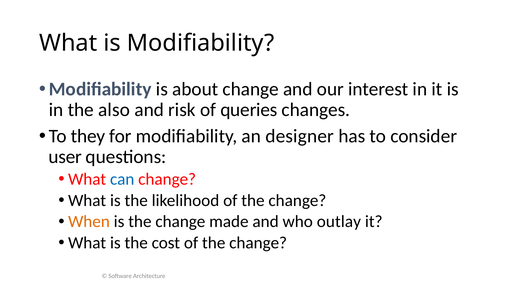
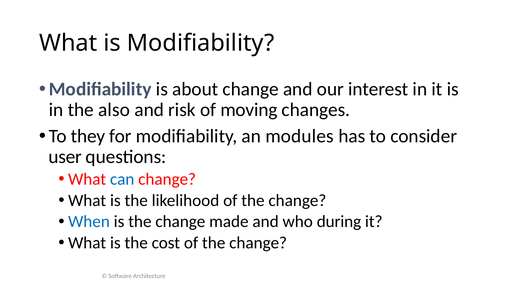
queries: queries -> moving (249, 110)
designer: designer -> modules (300, 136)
When colour: orange -> blue (89, 222)
outlay: outlay -> during (339, 222)
